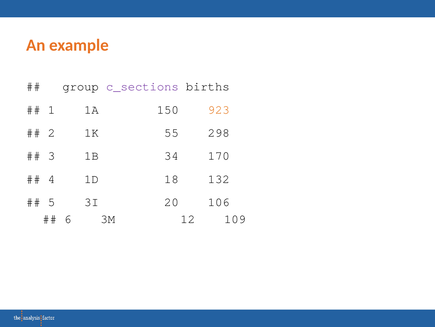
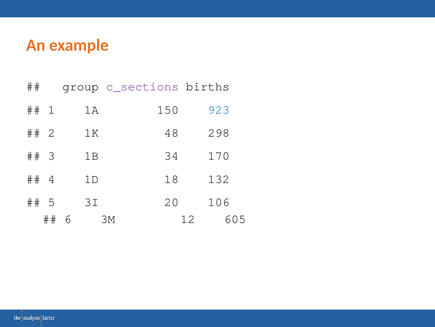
923 colour: orange -> blue (219, 109)
55: 55 -> 48 (171, 133)
109: 109 -> 605 (235, 219)
